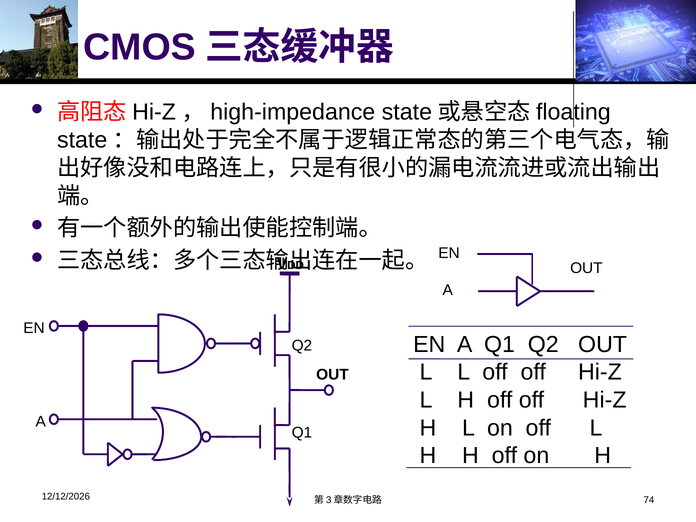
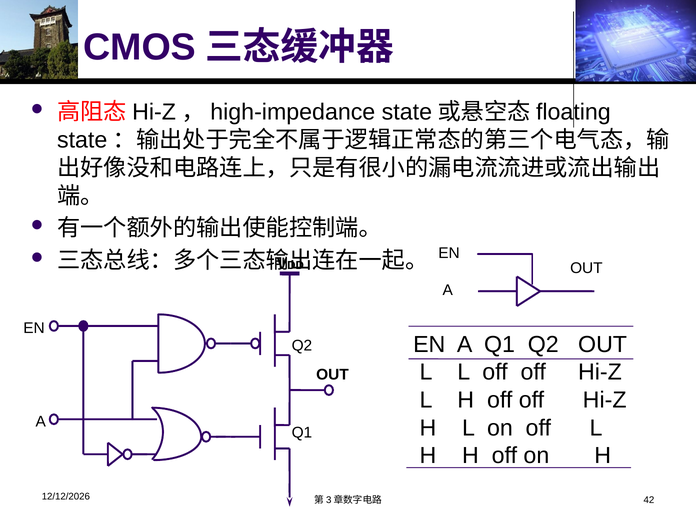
74: 74 -> 42 (649, 500)
